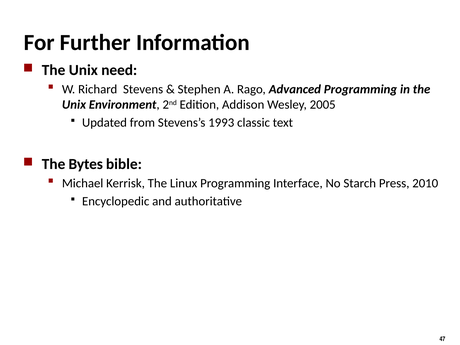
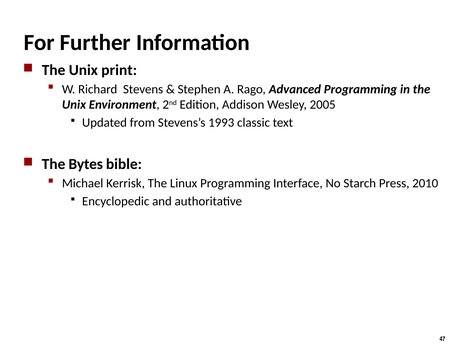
need: need -> print (119, 70)
